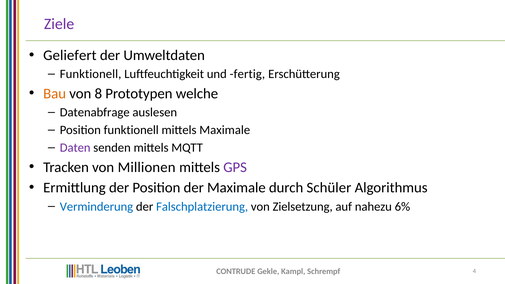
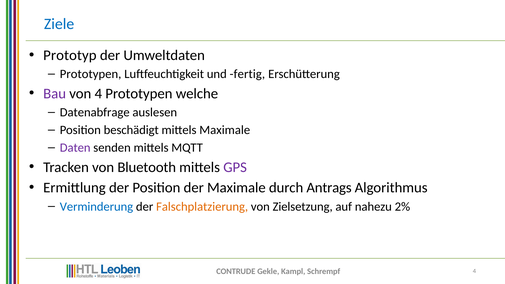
Ziele colour: purple -> blue (59, 24)
Geliefert: Geliefert -> Prototyp (70, 55)
Funktionell: Funktionell -> Prototypen (91, 74)
Bau colour: orange -> purple (55, 94)
von 8: 8 -> 4 (98, 94)
Position funktionell: funktionell -> beschädigt (131, 130)
Millionen: Millionen -> Bluetooth (147, 167)
Schüler: Schüler -> Antrags (329, 188)
Falschplatzierung colour: blue -> orange (202, 207)
6%: 6% -> 2% (402, 207)
